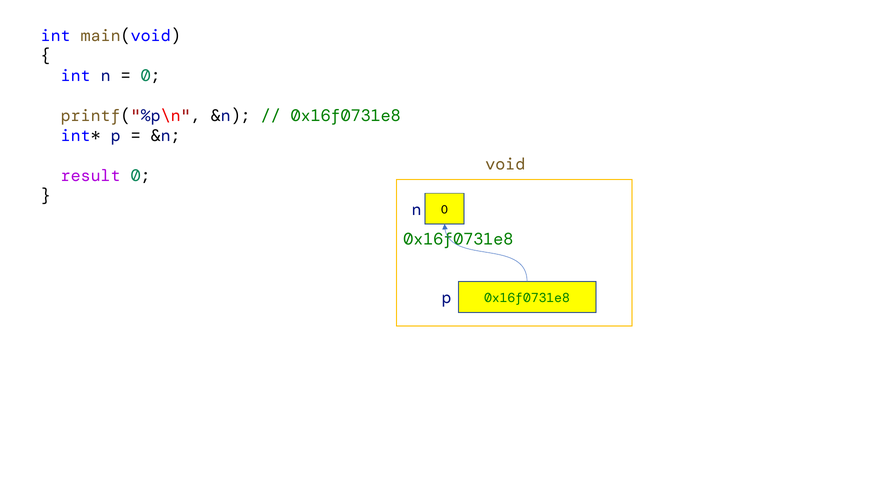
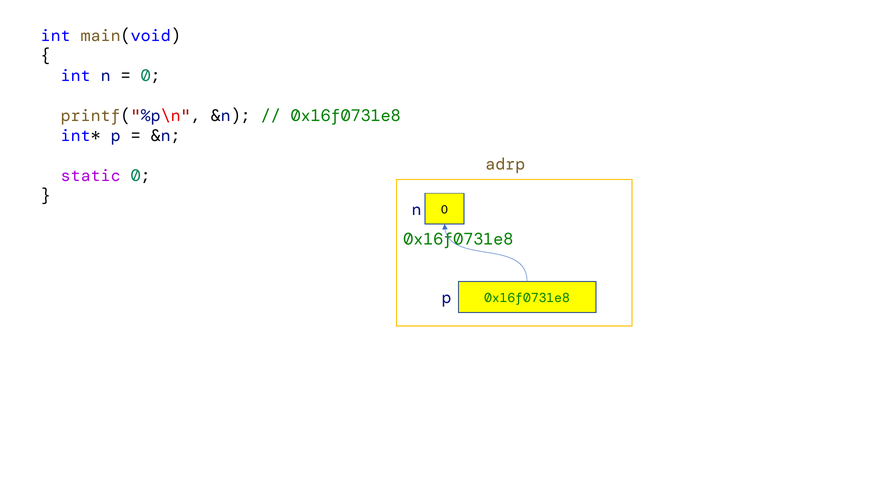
void: void -> adrp (505, 164)
result: result -> static (91, 176)
